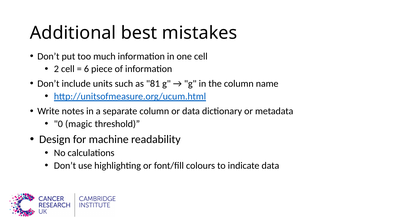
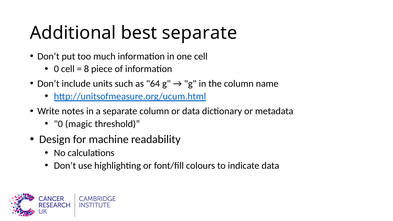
best mistakes: mistakes -> separate (200, 33)
2: 2 -> 0 (56, 69)
6: 6 -> 8 (86, 69)
81: 81 -> 64 (153, 84)
